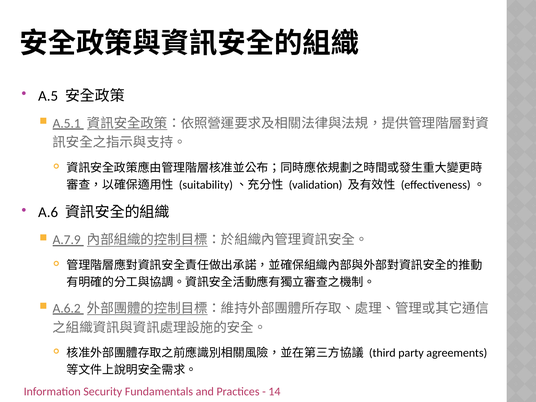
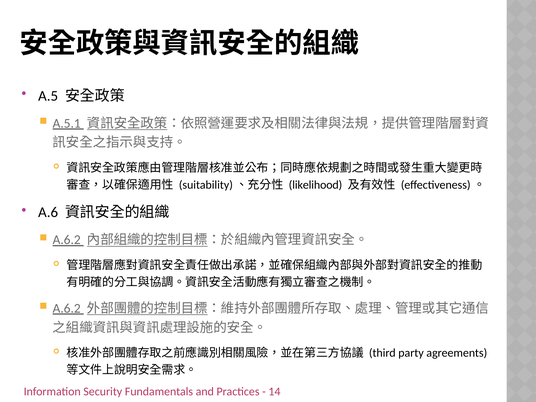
validation: validation -> likelihood (316, 185)
A.7.9: A.7.9 -> A.6.2 (67, 240)
